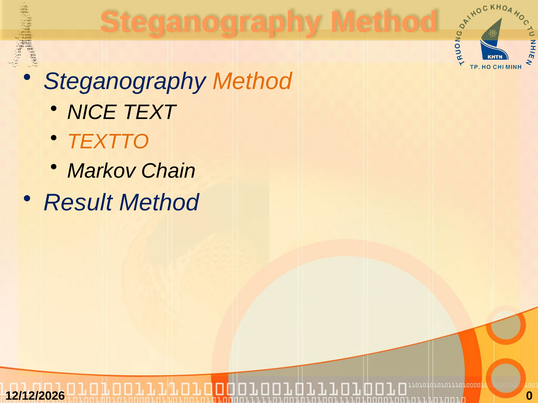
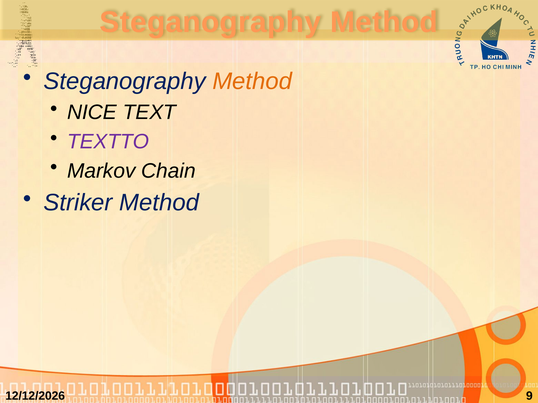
TEXTTO colour: orange -> purple (108, 142)
Result: Result -> Striker (78, 203)
0: 0 -> 9 (529, 396)
